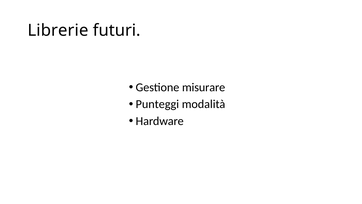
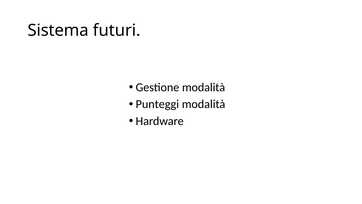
Librerie: Librerie -> Sistema (58, 30)
Gestione misurare: misurare -> modalità (204, 87)
